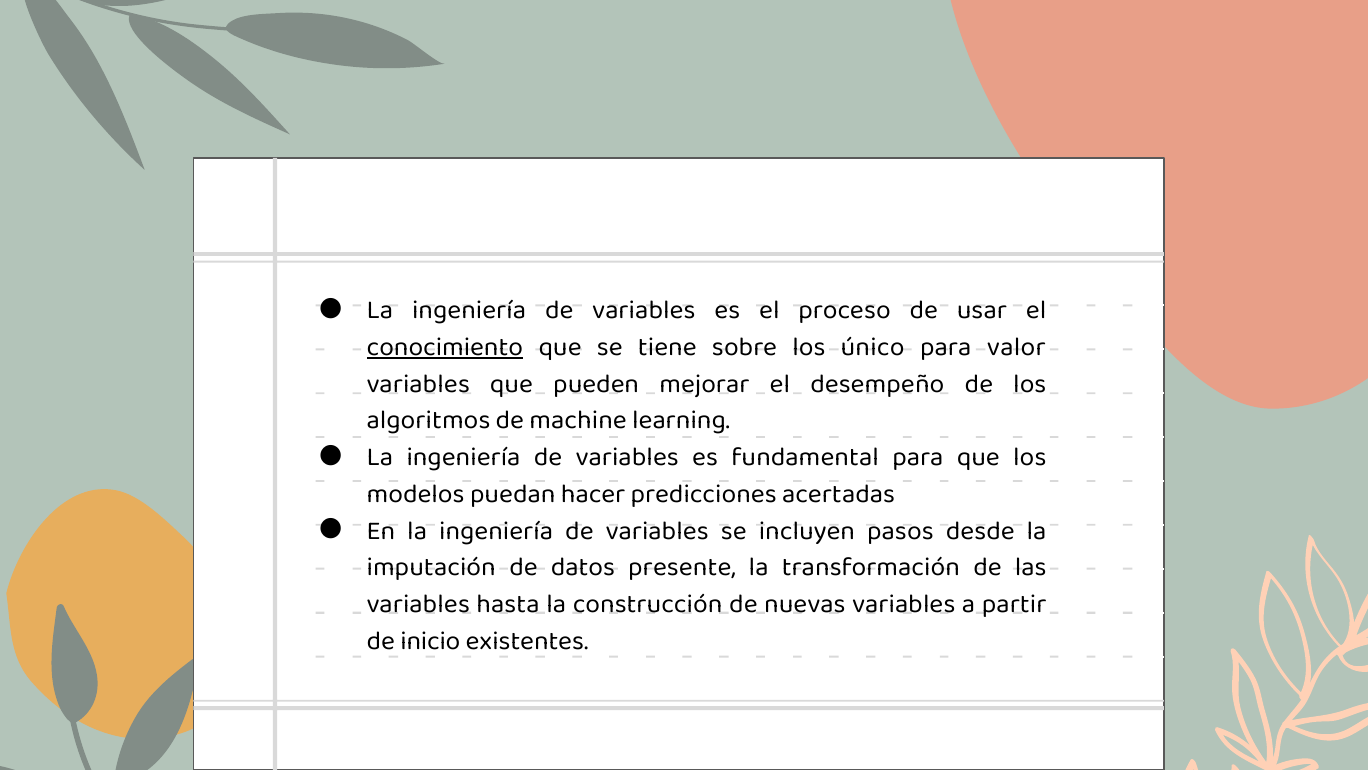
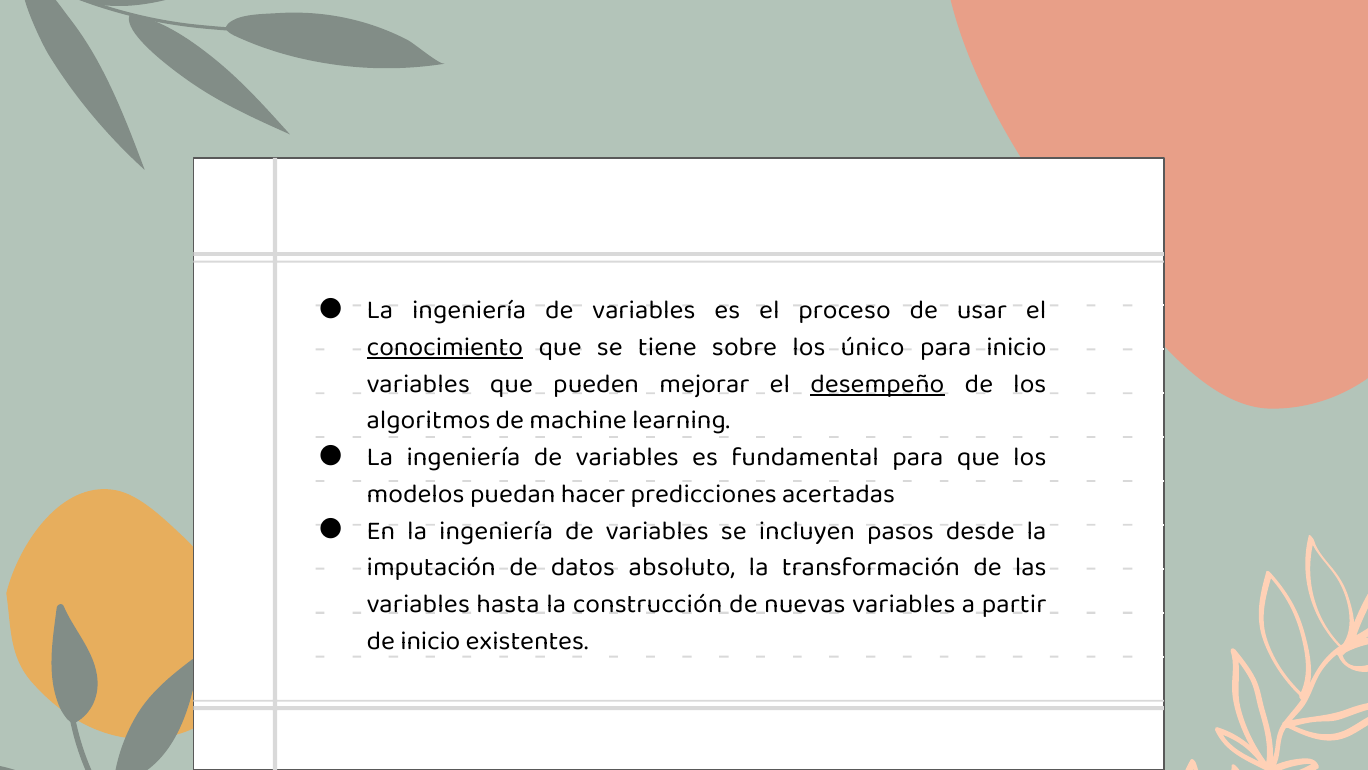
para valor: valor -> inicio (1017, 347)
desempeño underline: none -> present (877, 383)
presente: presente -> absoluto (682, 567)
